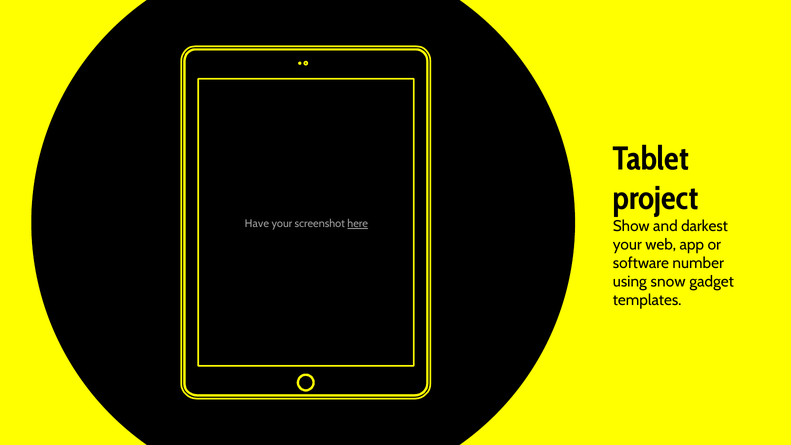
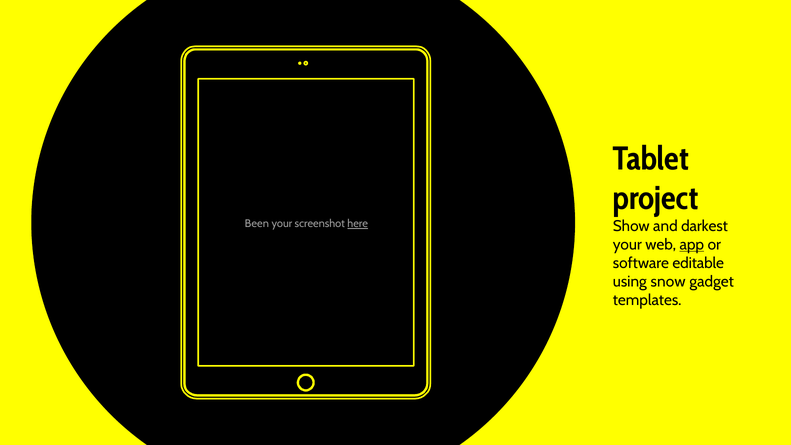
Have: Have -> Been (257, 224)
app underline: none -> present (692, 245)
number: number -> editable (698, 263)
